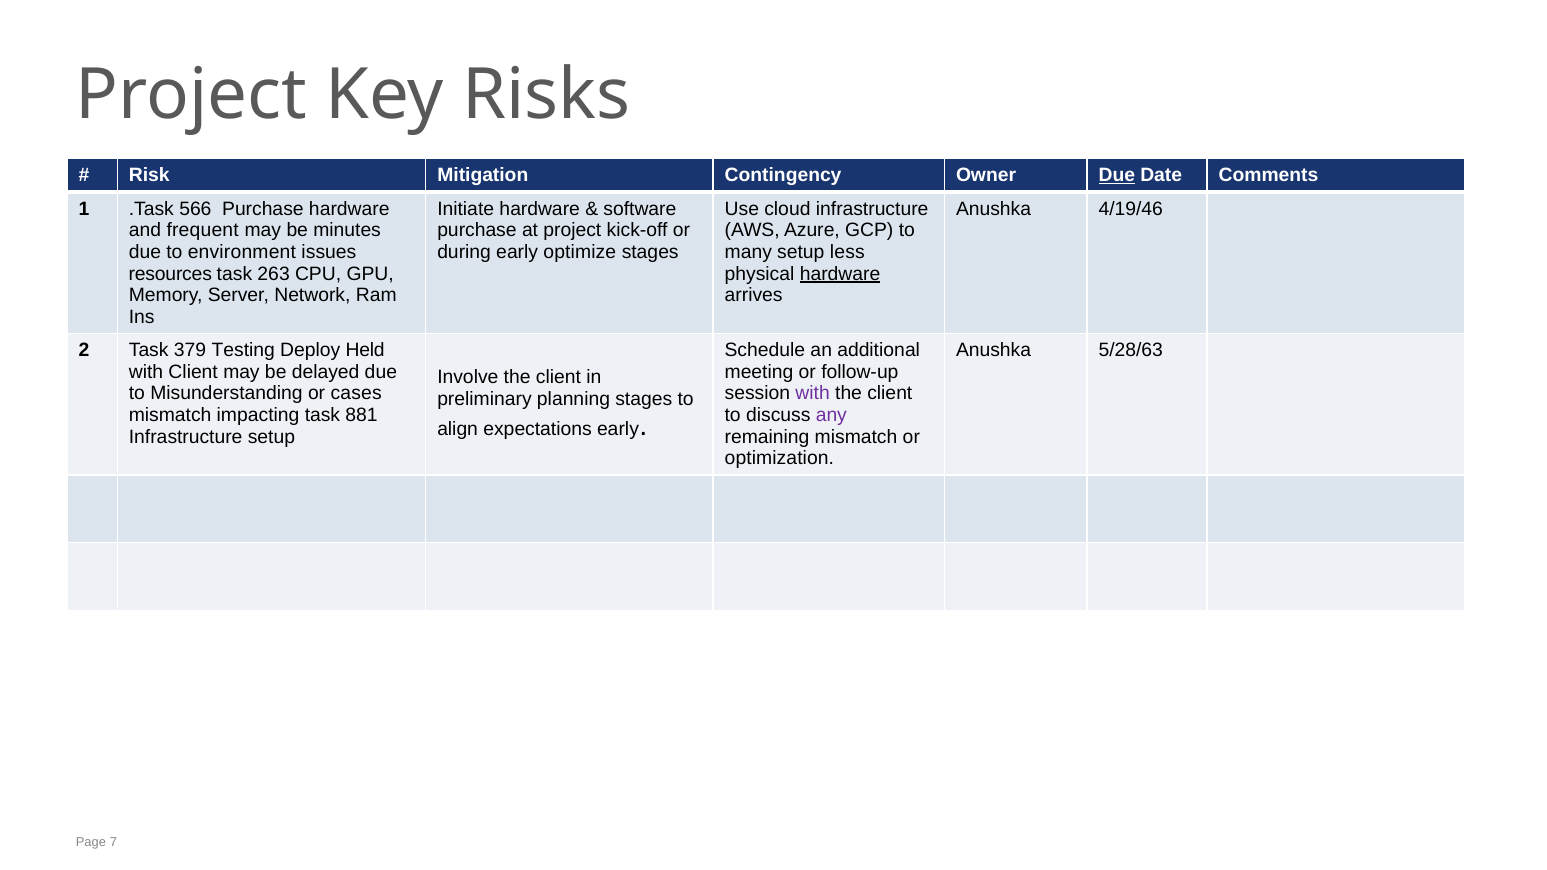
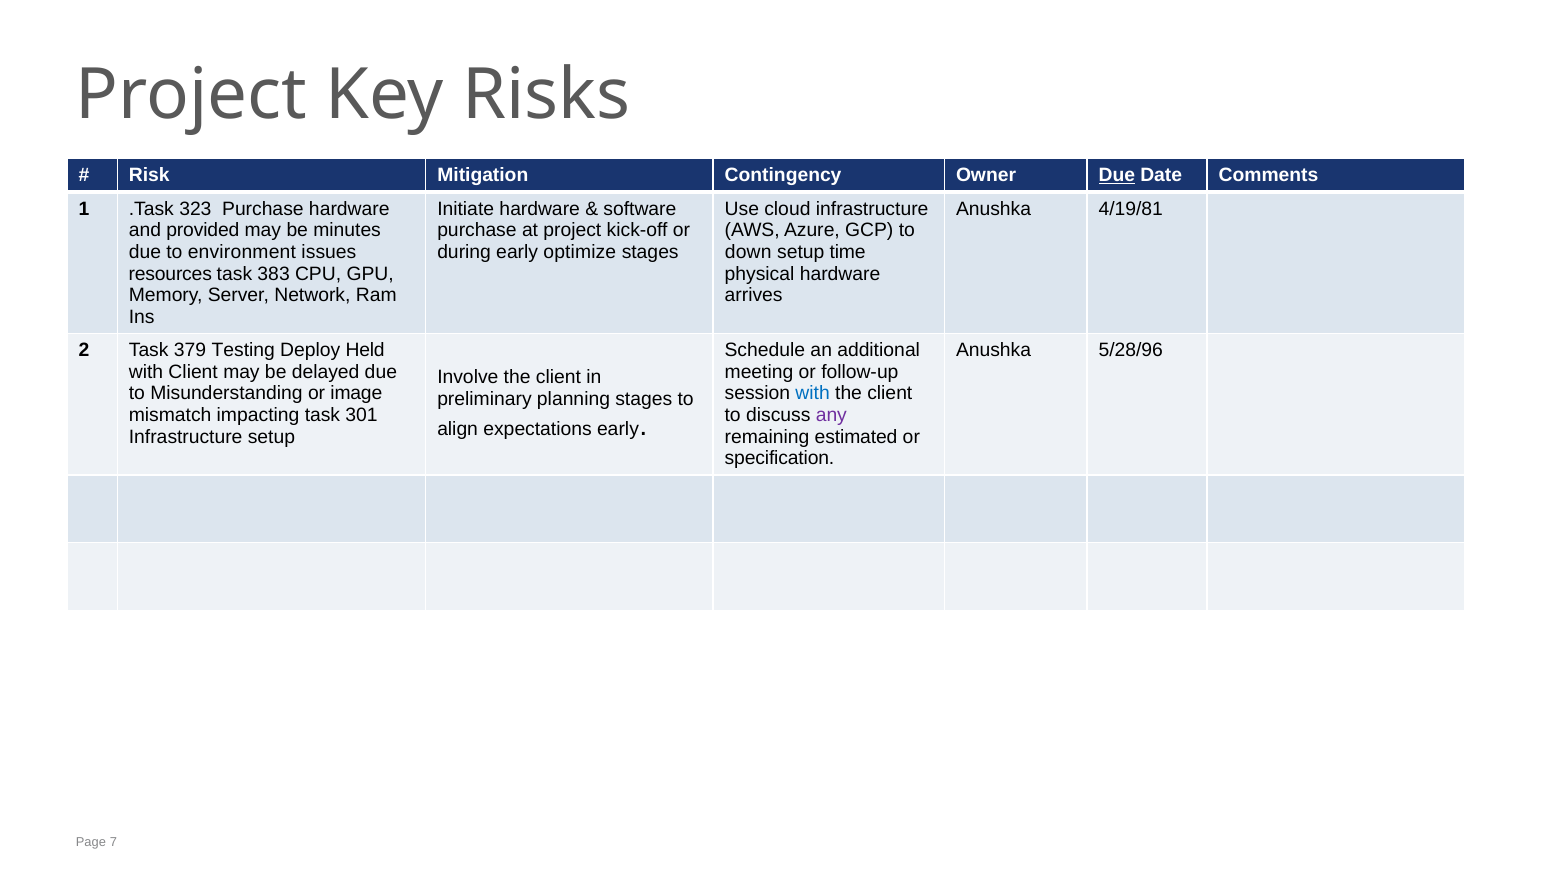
566: 566 -> 323 (195, 209)
4/19/46: 4/19/46 -> 4/19/81 (1131, 209)
frequent: frequent -> provided (203, 230)
many: many -> down (748, 252)
less: less -> time (848, 252)
263: 263 -> 383 (274, 274)
hardware underline: present -> none (840, 274)
5/28/63: 5/28/63 -> 5/28/96 (1131, 350)
cases: cases -> image (356, 394)
with colour: purple -> blue (813, 394)
881: 881 -> 301 (362, 415)
remaining mismatch: mismatch -> estimated (856, 437)
optimization: optimization -> specification (780, 459)
